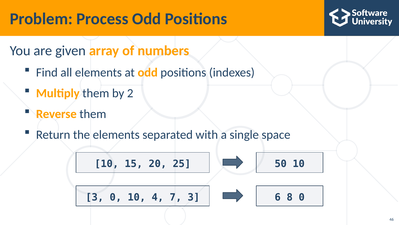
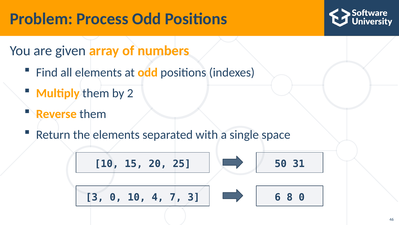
50 10: 10 -> 31 (299, 163)
